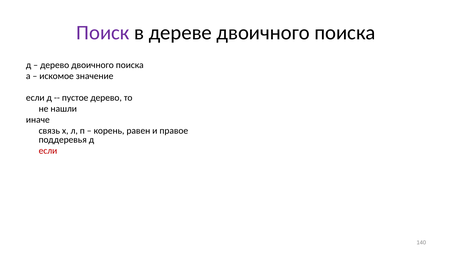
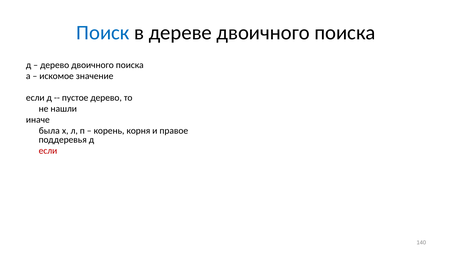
Поиск colour: purple -> blue (103, 33)
связь: связь -> была (49, 131)
равен: равен -> корня (138, 131)
